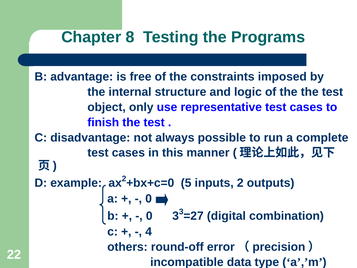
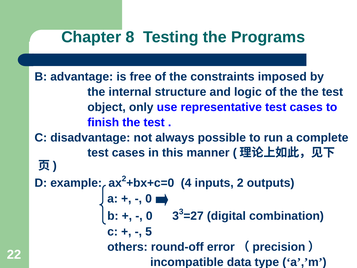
5: 5 -> 4 (186, 183)
4: 4 -> 5 (149, 232)
